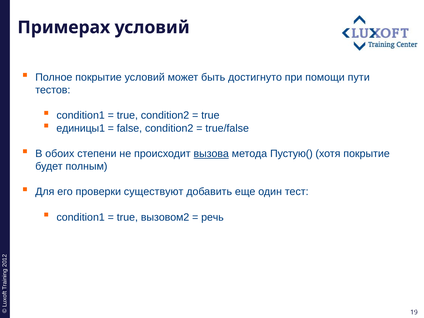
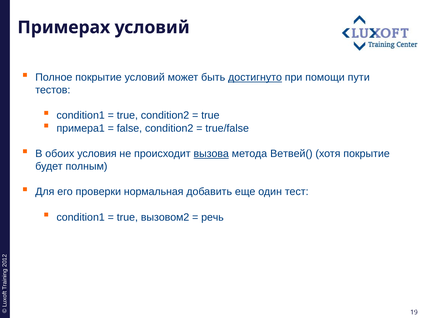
достигнуто underline: none -> present (255, 77)
единицы1: единицы1 -> примера1 (81, 128)
степени: степени -> условия (97, 154)
Пустую(: Пустую( -> Ветвей( (291, 154)
существуют: существуют -> нормальная (154, 192)
